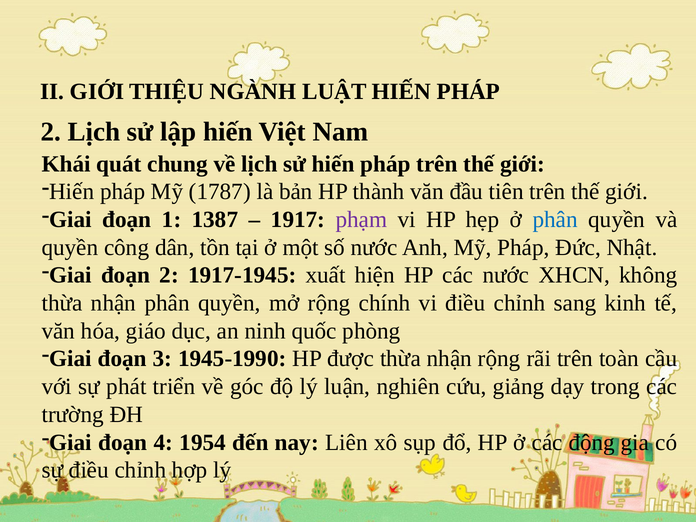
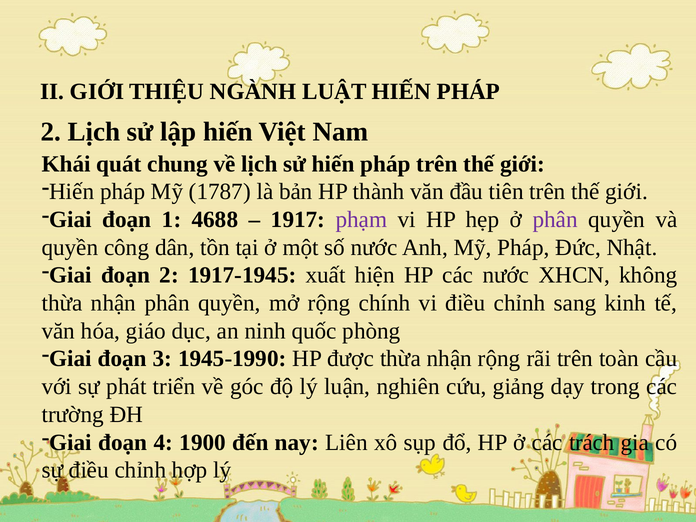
1387: 1387 -> 4688 (215, 220)
phân colour: blue -> purple (555, 220)
1954: 1954 -> 1900 (203, 442)
động: động -> trách (592, 442)
